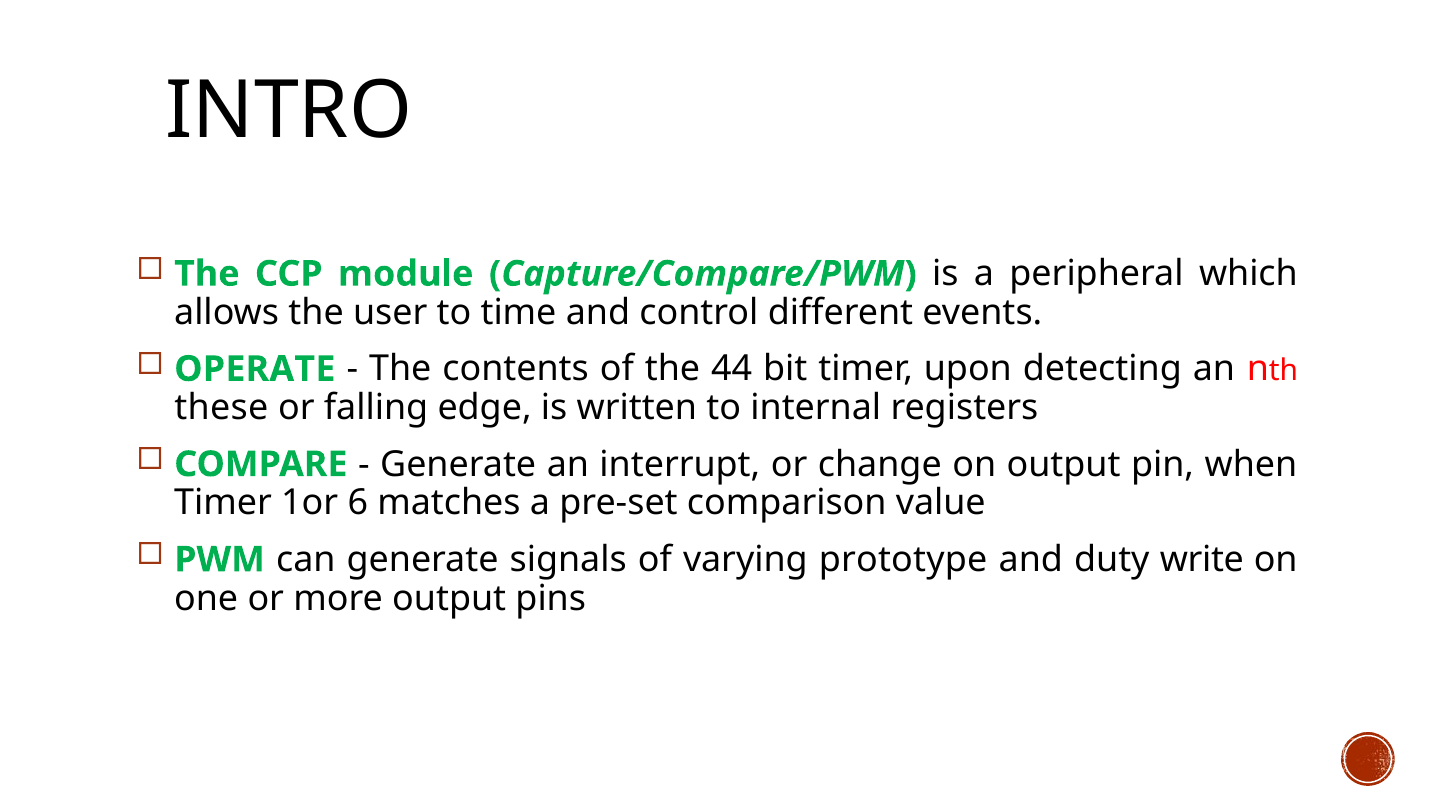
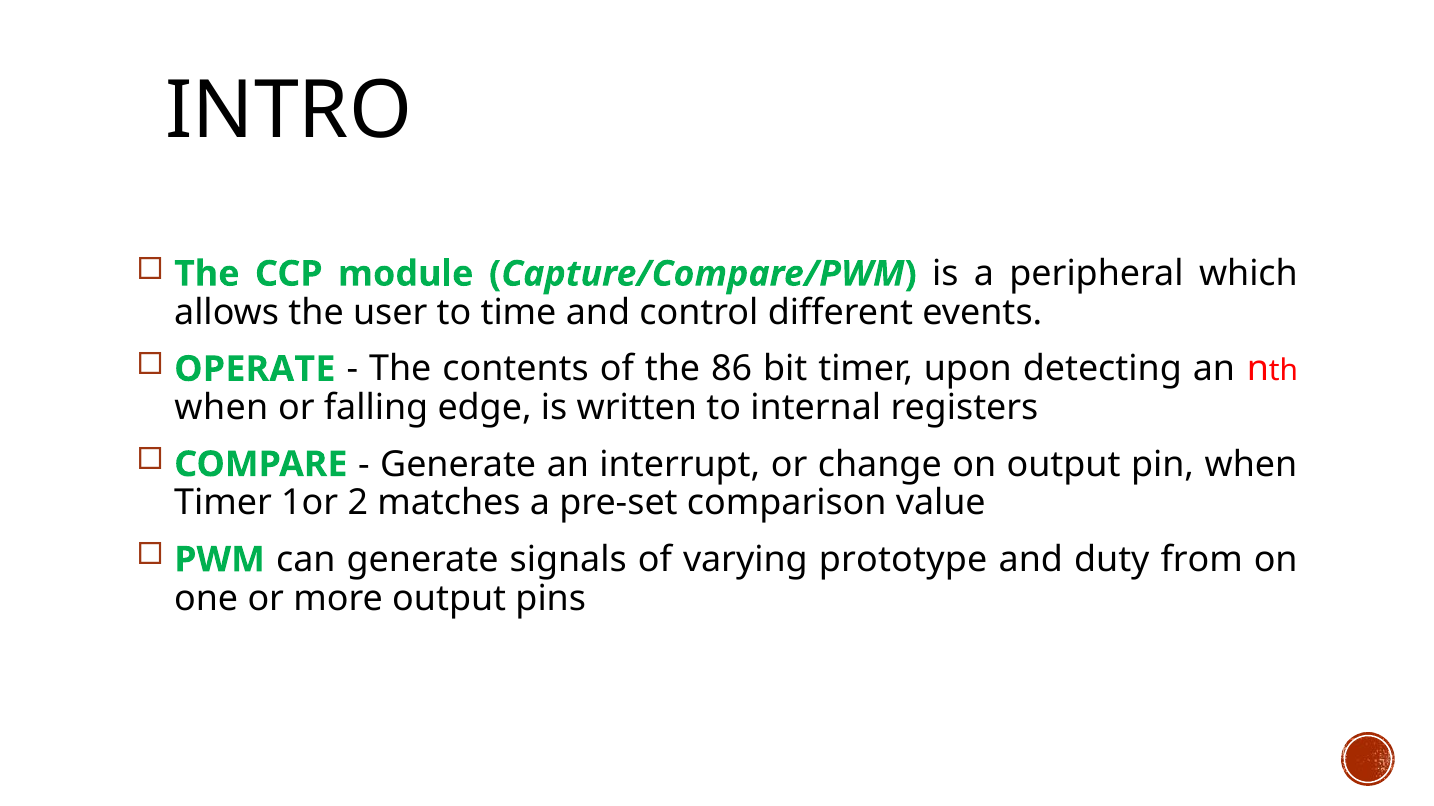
44: 44 -> 86 (732, 369)
these: these -> when (221, 408)
6: 6 -> 2 (358, 503)
write: write -> from (1202, 560)
